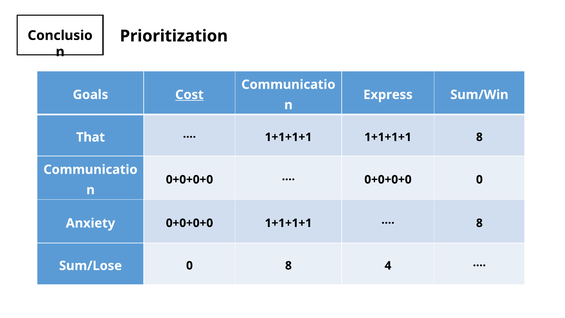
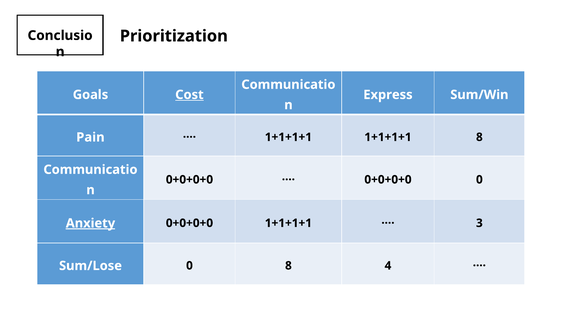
That: That -> Pain (90, 137)
Anxiety underline: none -> present (90, 223)
8: 8 -> 3 (479, 223)
